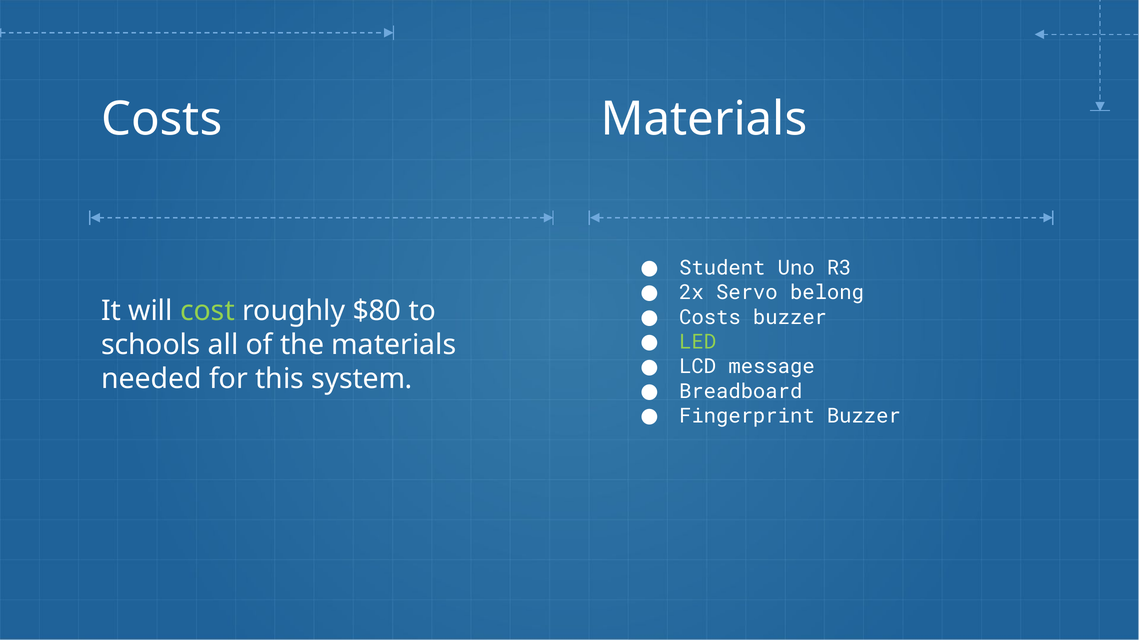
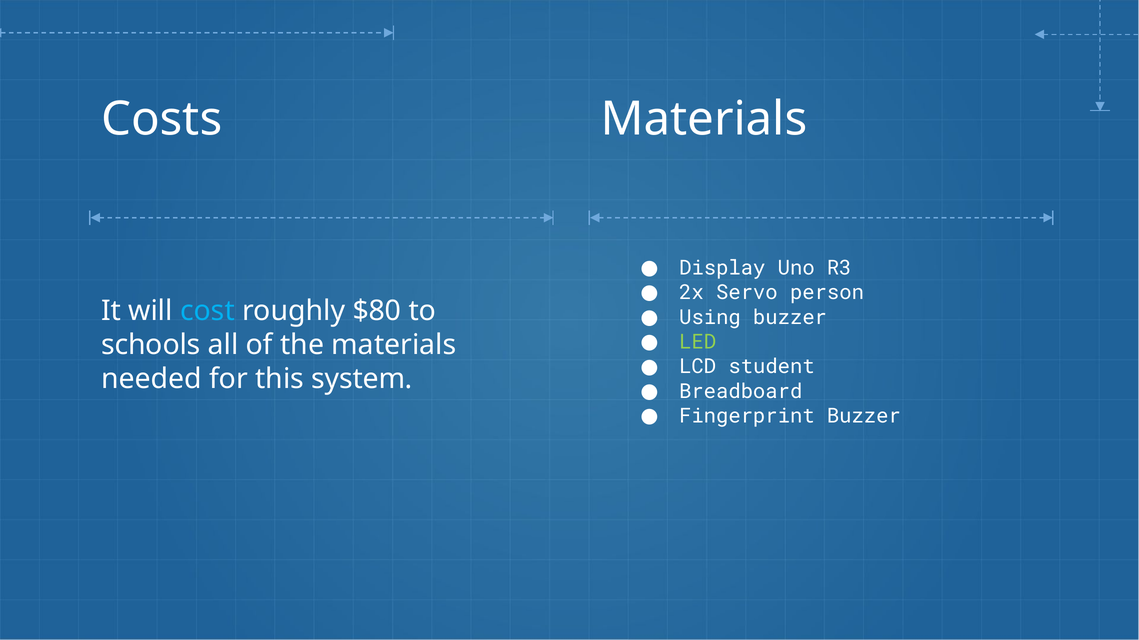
Student: Student -> Display (722, 268)
belong: belong -> person (827, 293)
cost colour: light green -> light blue (207, 311)
Costs: Costs -> Using (710, 318)
message: message -> student (772, 367)
